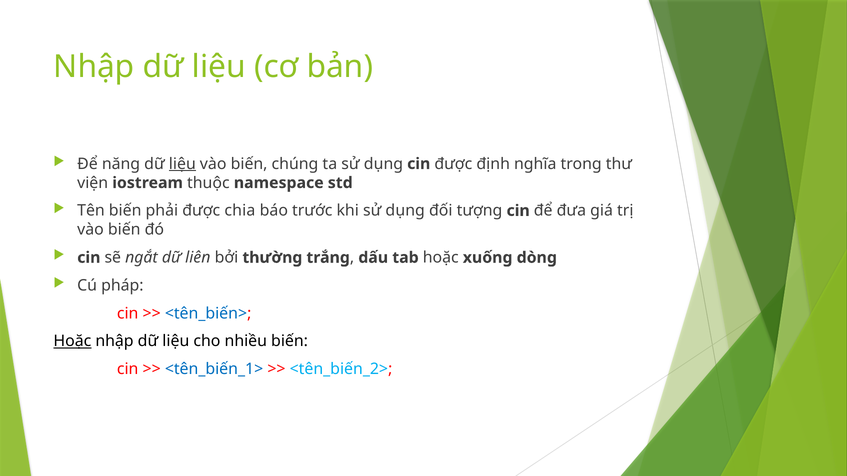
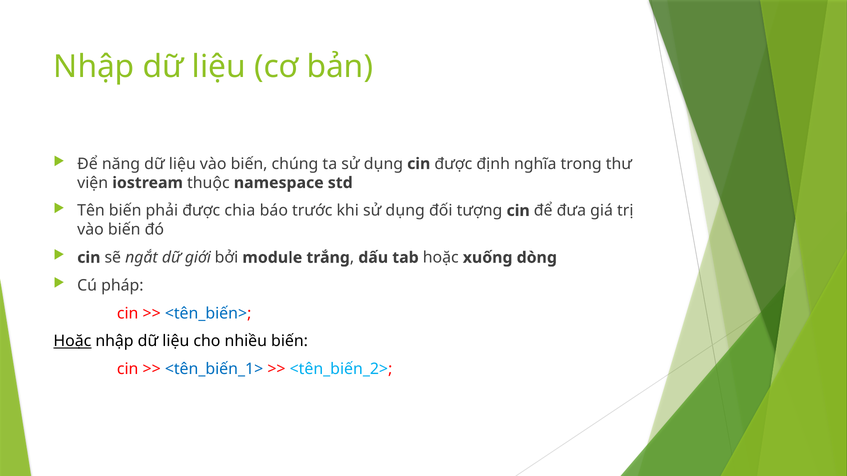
liệu underline: present -> none (182, 164)
liên: liên -> giới (198, 258)
thường: thường -> module (272, 258)
